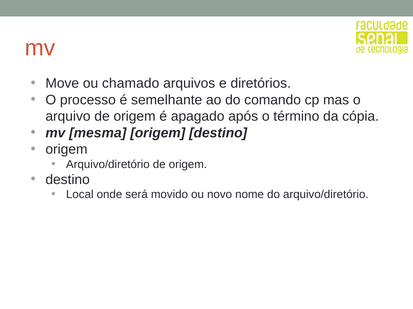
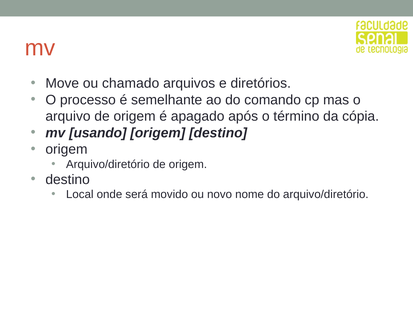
mesma: mesma -> usando (98, 133)
